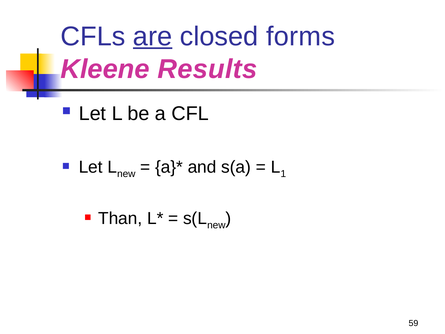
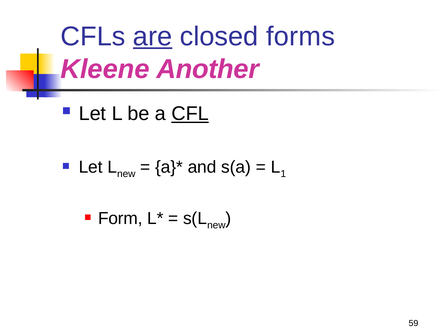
Results: Results -> Another (208, 69)
CFL underline: none -> present (190, 114)
Than: Than -> Form (120, 218)
